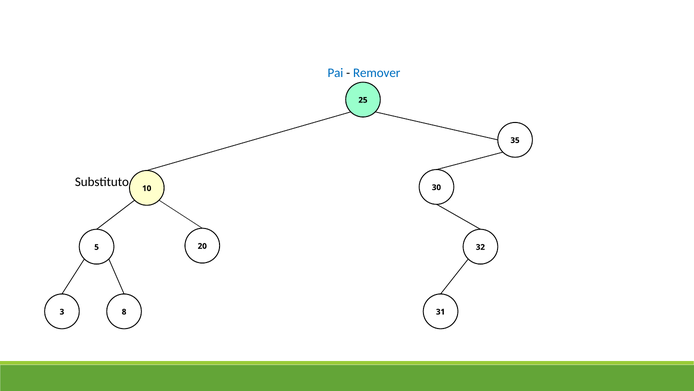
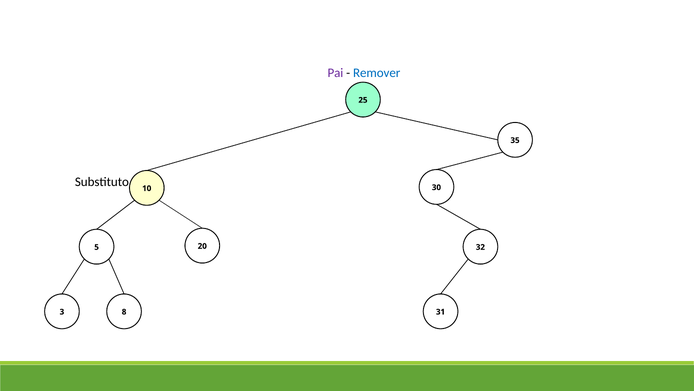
Pai colour: blue -> purple (335, 73)
